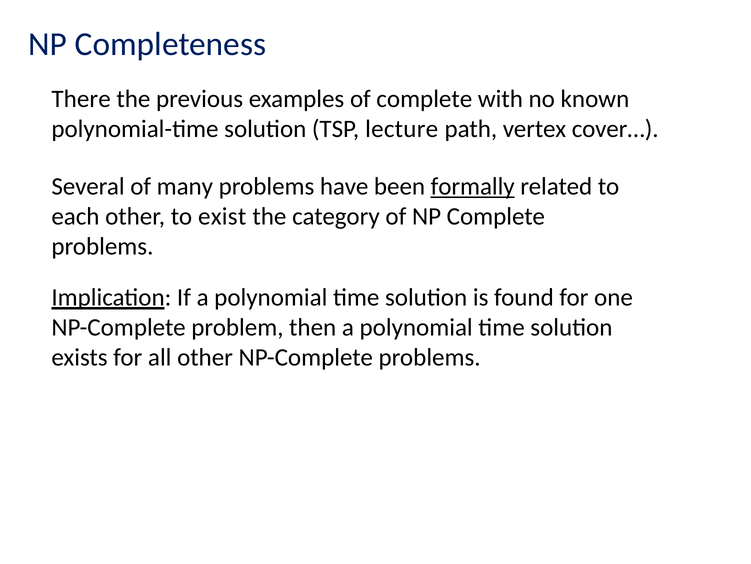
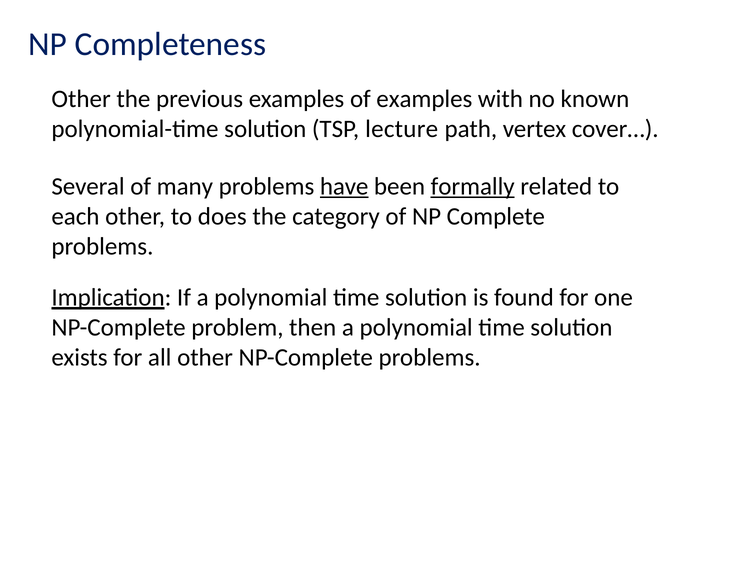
There: There -> Other (81, 99)
of complete: complete -> examples (424, 99)
have underline: none -> present (344, 186)
exist: exist -> does (222, 216)
